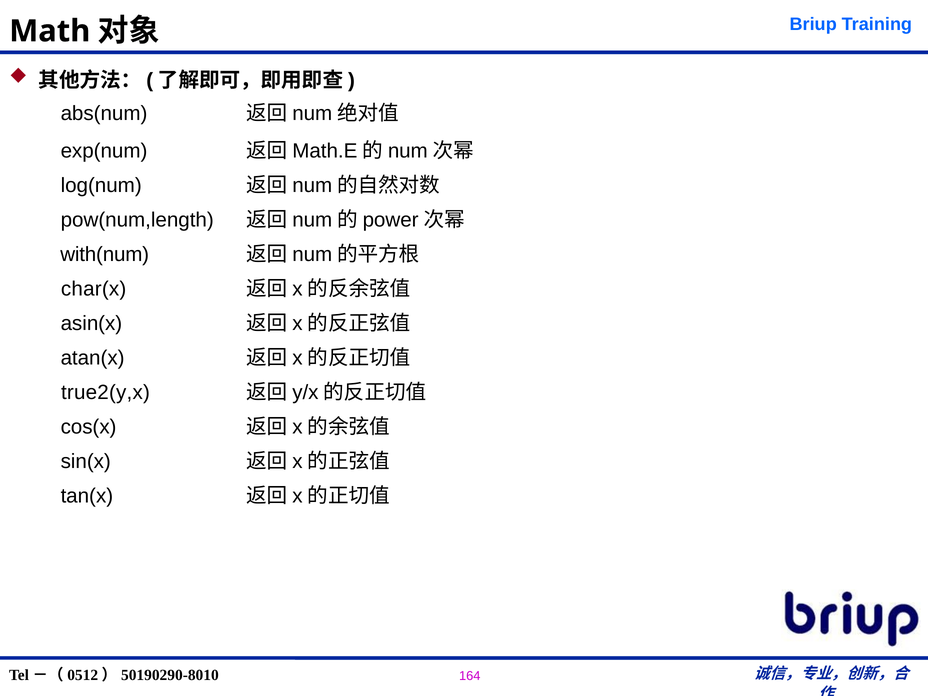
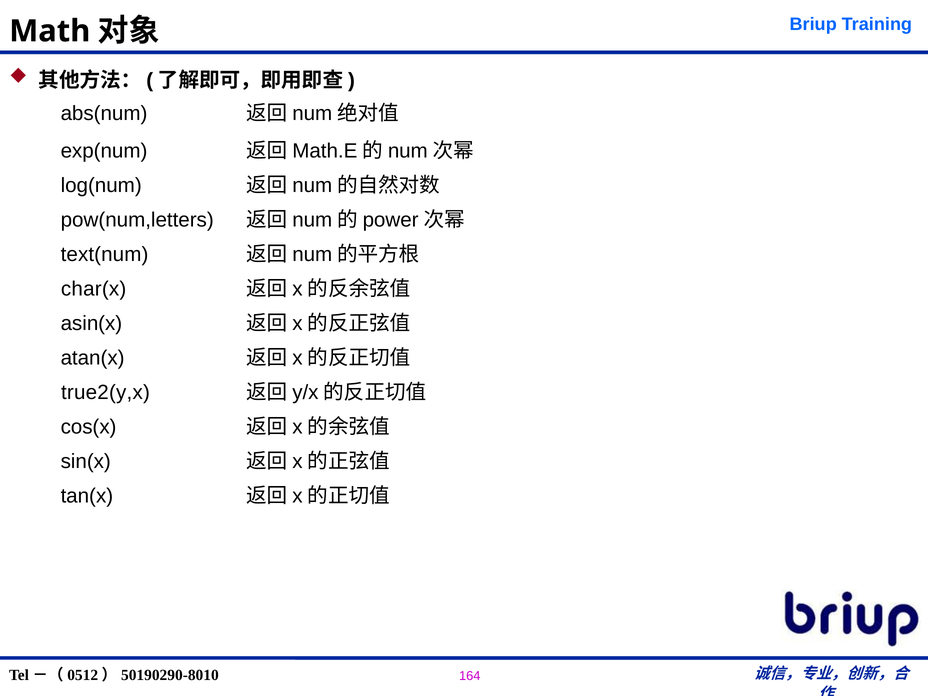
pow(num,length: pow(num,length -> pow(num,letters (137, 220)
with(num: with(num -> text(num (105, 255)
